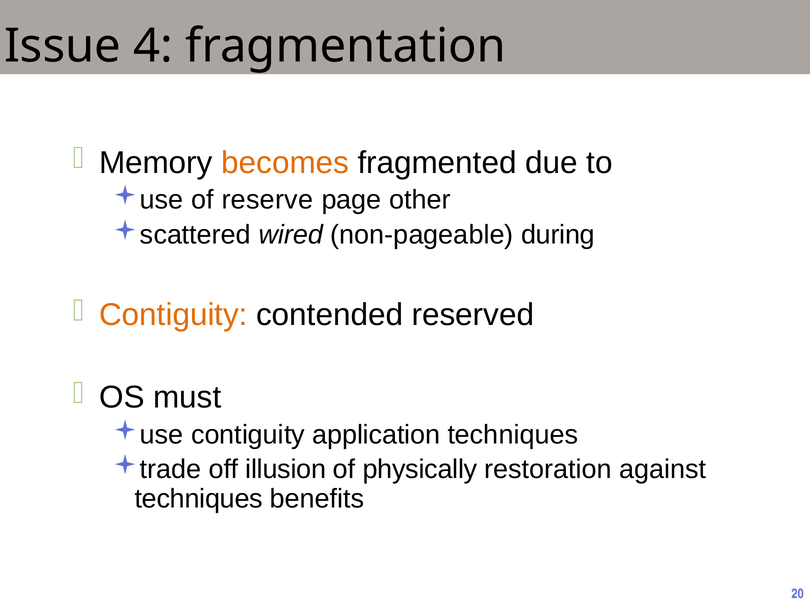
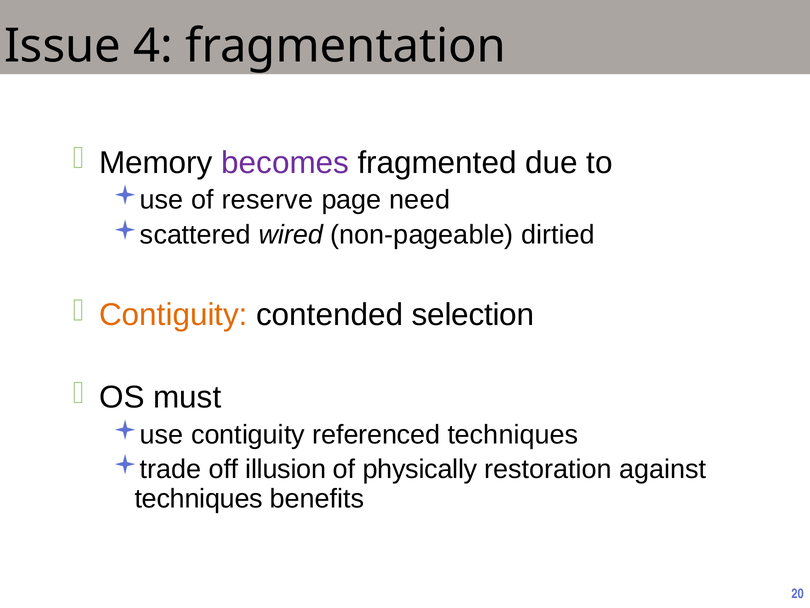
becomes colour: orange -> purple (285, 163)
other: other -> need (420, 200)
during: during -> dirtied (558, 235)
reserved: reserved -> selection (473, 315)
application: application -> referenced (376, 434)
